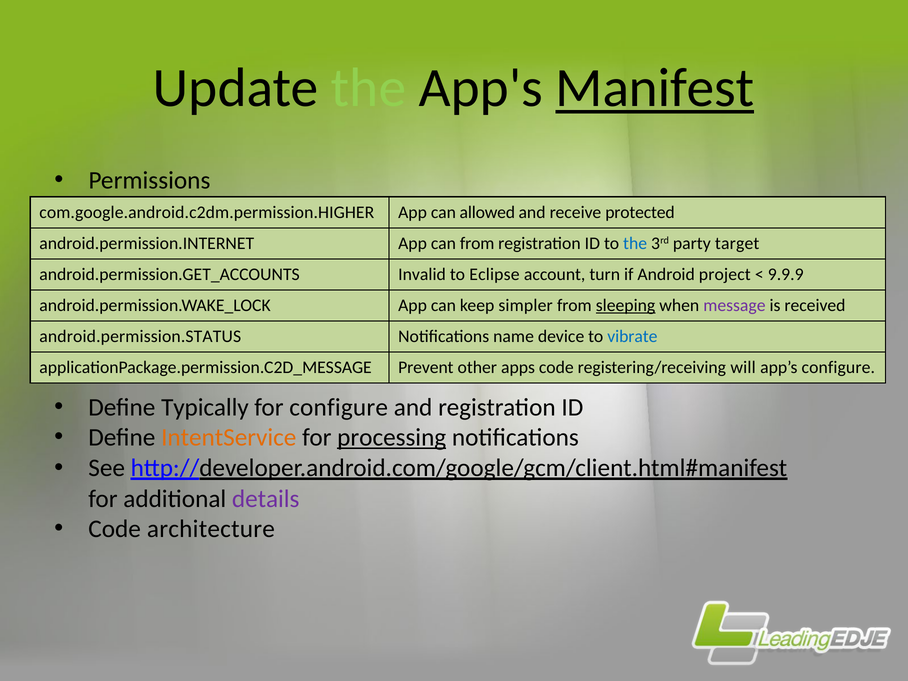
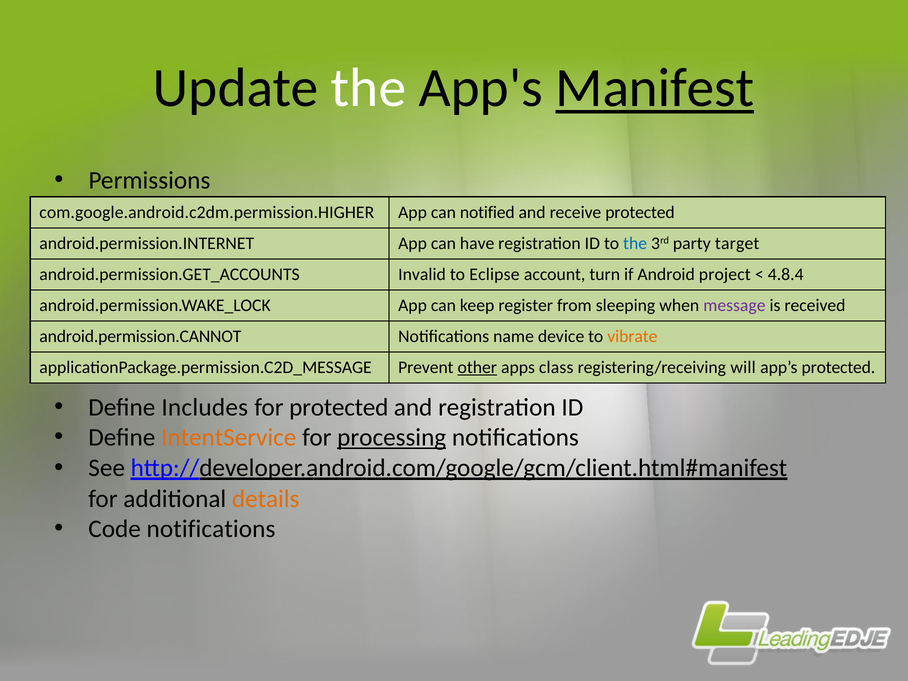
the colour: light green -> white (369, 88)
allowed: allowed -> notified (487, 212)
can from: from -> have (477, 243)
9.9.9: 9.9.9 -> 4.8.4 (786, 274)
simpler: simpler -> register (526, 305)
sleeping underline: present -> none (626, 305)
android.permission.STATUS: android.permission.STATUS -> android.permission.CANNOT (140, 336)
vibrate colour: blue -> orange (632, 336)
other underline: none -> present (477, 368)
apps code: code -> class (556, 368)
app’s configure: configure -> protected (838, 368)
Typically: Typically -> Includes (205, 407)
for configure: configure -> protected (339, 407)
details colour: purple -> orange (266, 499)
Code architecture: architecture -> notifications (211, 529)
